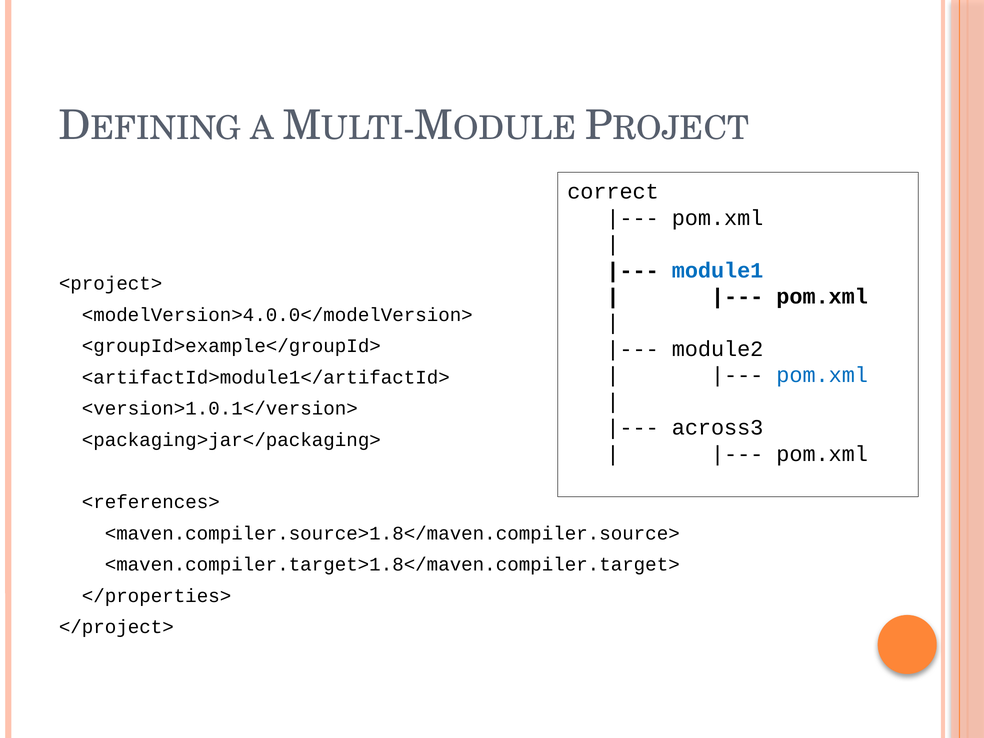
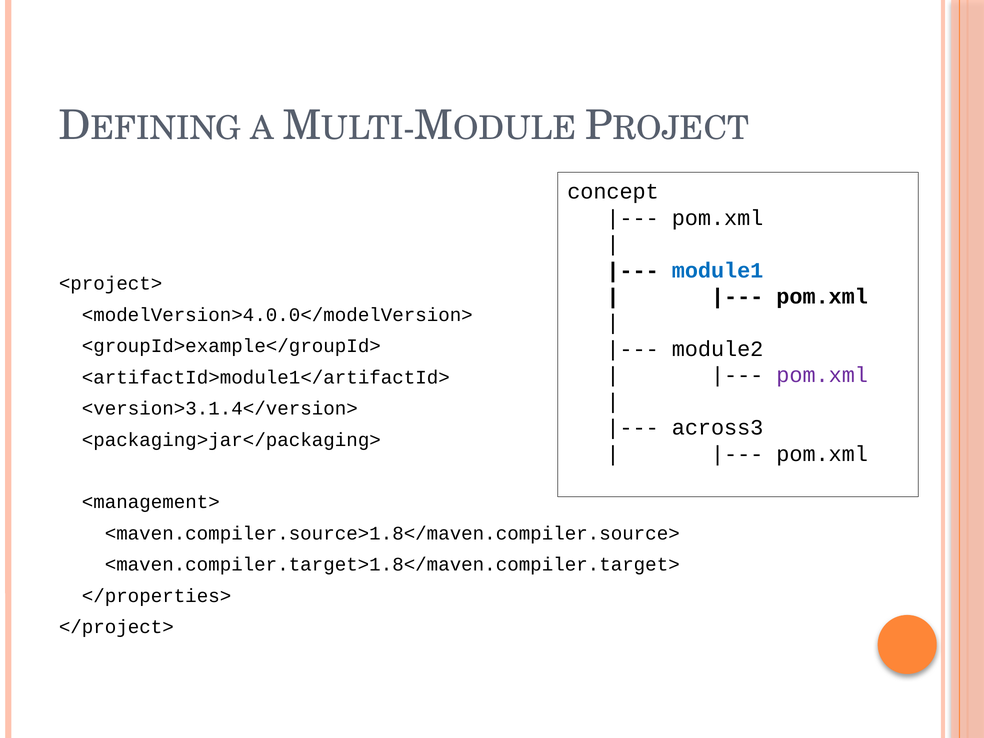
correct: correct -> concept (613, 192)
pom.xml colour: blue -> purple (822, 375)
<version>1.0.1</version>: <version>1.0.1</version> -> <version>3.1.4</version> (220, 408)
<references>: <references> -> <management> (151, 502)
